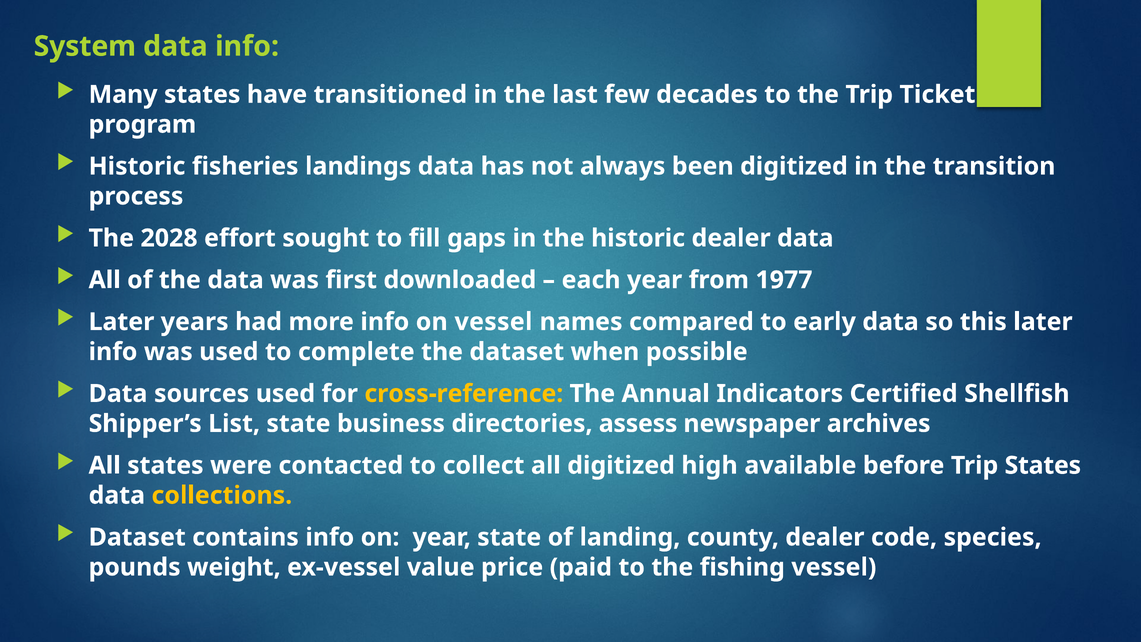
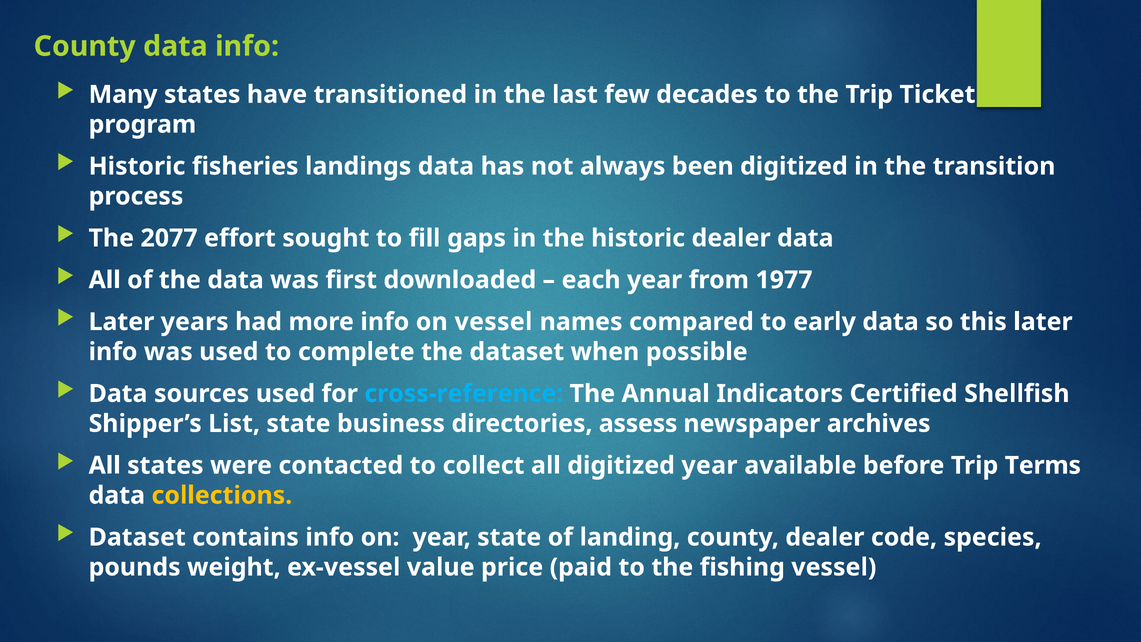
System: System -> County (85, 46)
2028: 2028 -> 2077 (169, 238)
cross-reference colour: yellow -> light blue (464, 394)
digitized high: high -> year (709, 465)
Trip States: States -> Terms (1043, 465)
